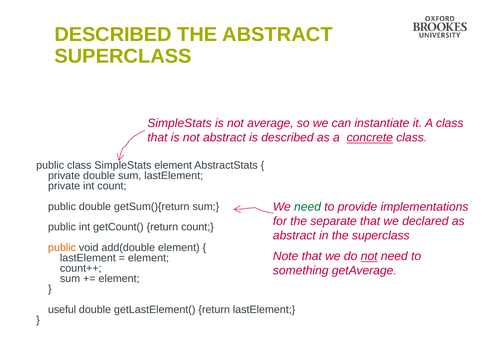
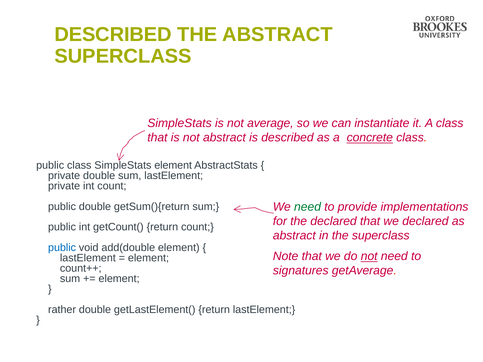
the separate: separate -> declared (334, 221)
public colour: orange -> blue (62, 248)
something: something -> signatures (301, 271)
useful: useful -> rather (62, 310)
